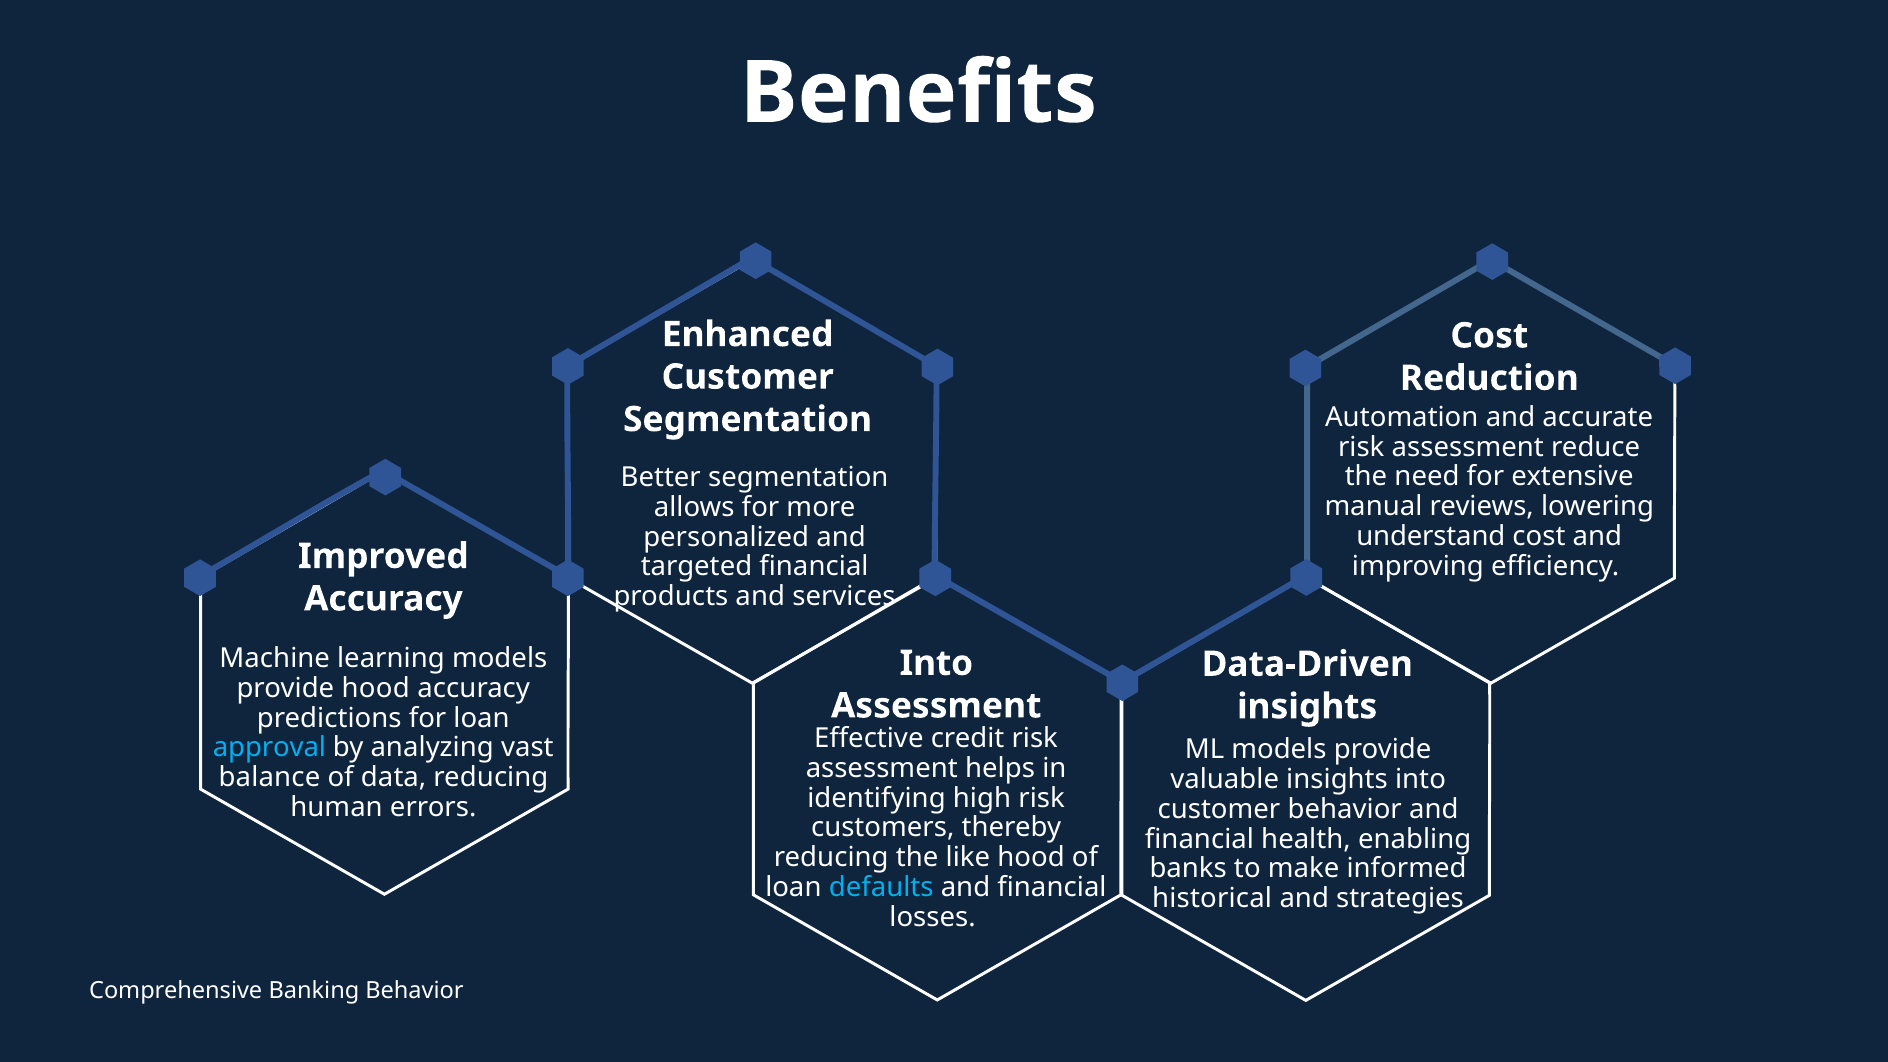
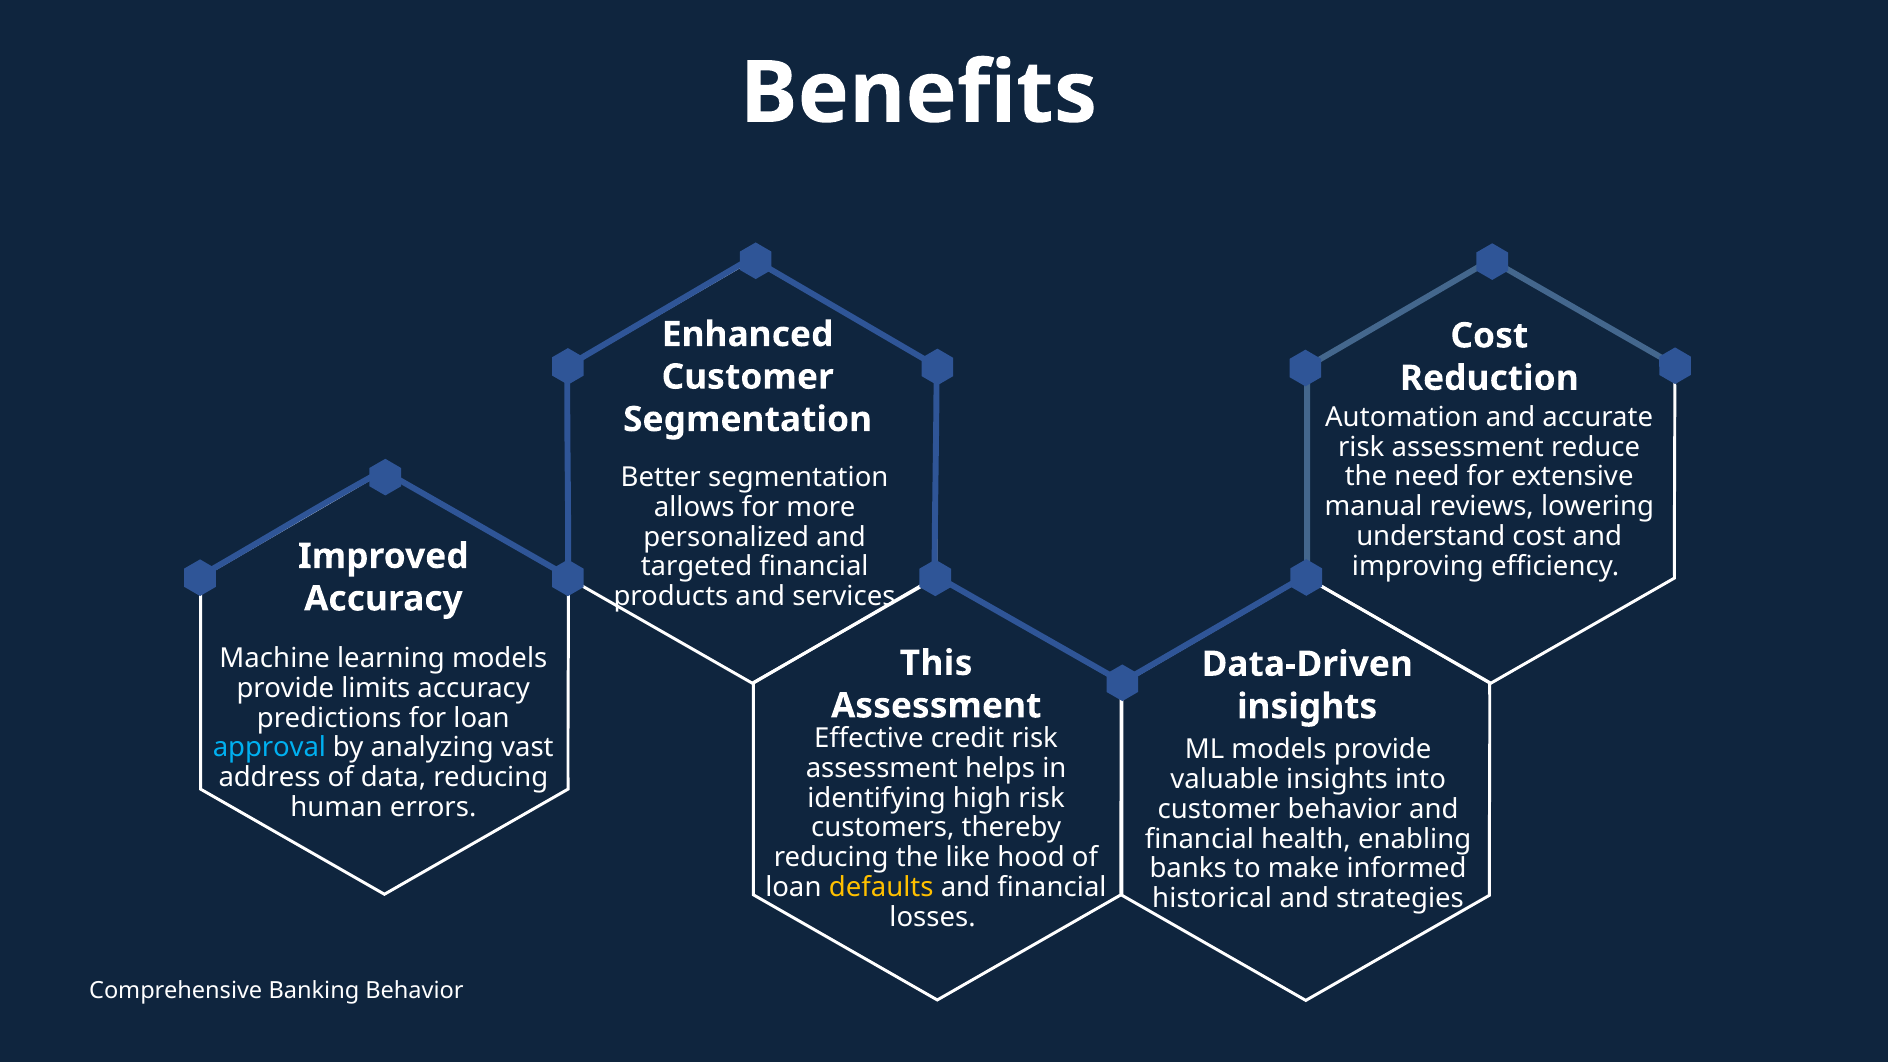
Into: Into -> This (936, 663)
provide hood: hood -> limits (376, 688)
balance: balance -> address (270, 777)
defaults colour: light blue -> yellow (881, 887)
